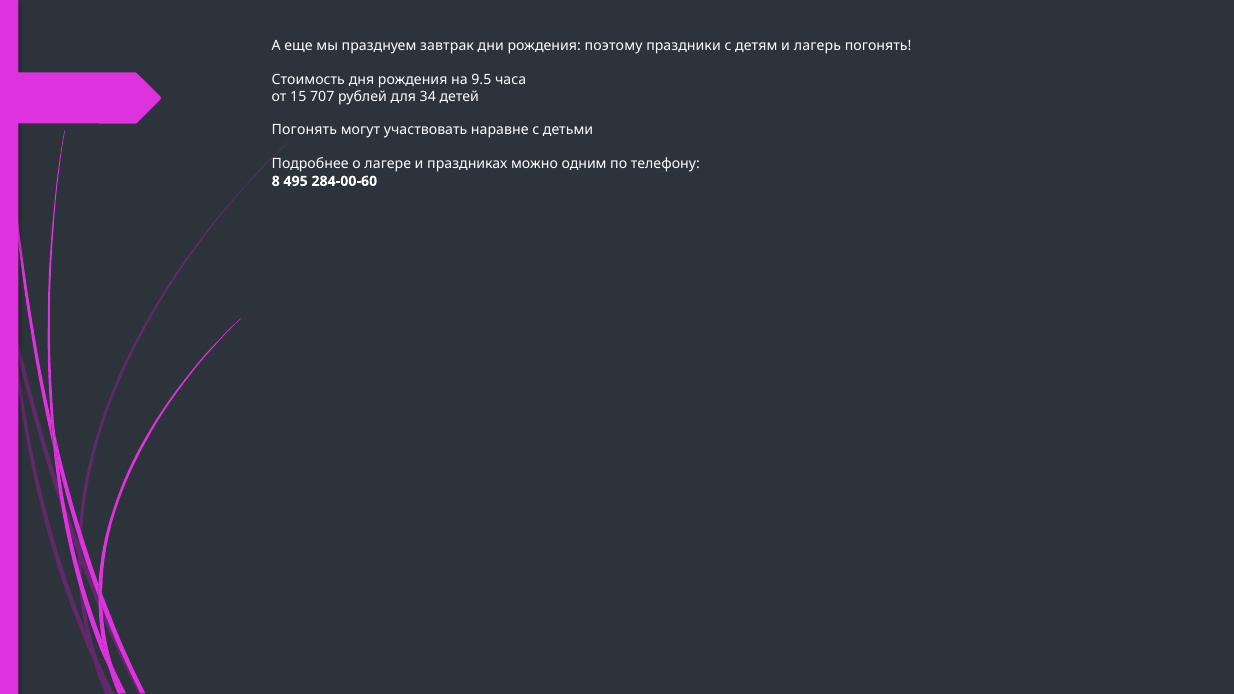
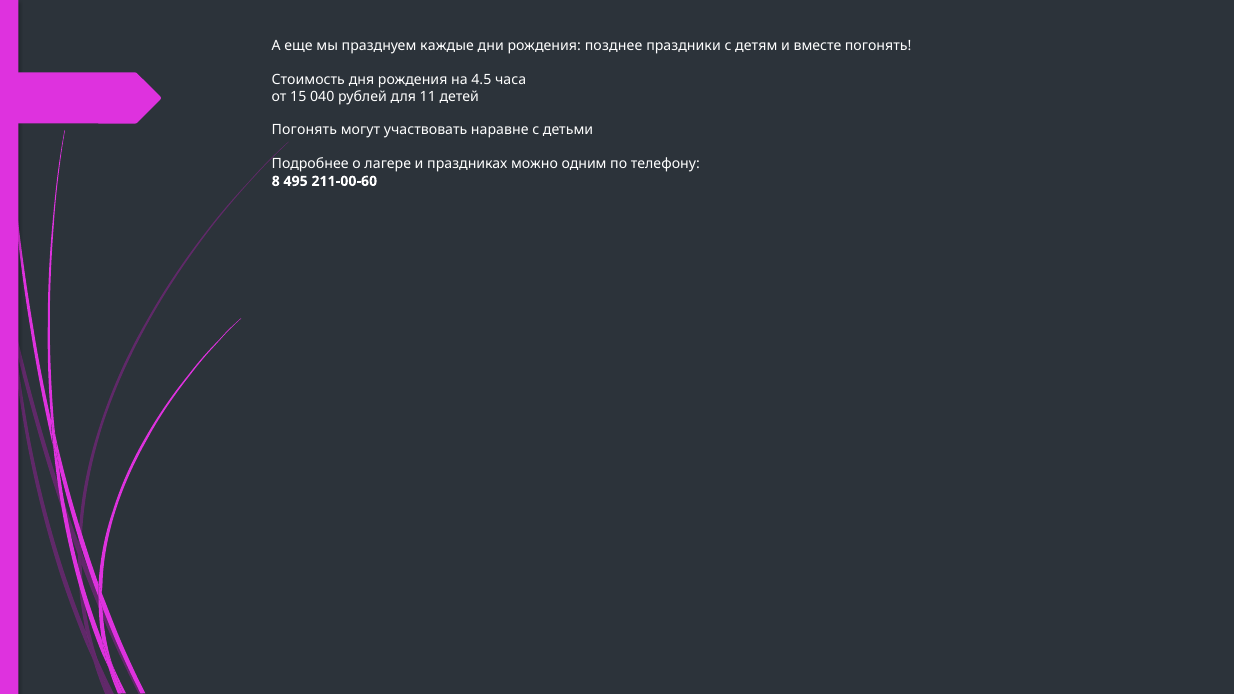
завтрак: завтрак -> каждые (447, 45)
поэтому: поэтому -> позднее (614, 45)
лагерь: лагерь -> вместе (818, 45)
9.5: 9.5 -> 4.5 (481, 79)
707: 707 -> 040 (322, 96)
34: 34 -> 11 (428, 96)
284-00-60: 284-00-60 -> 211-00-60 (344, 181)
